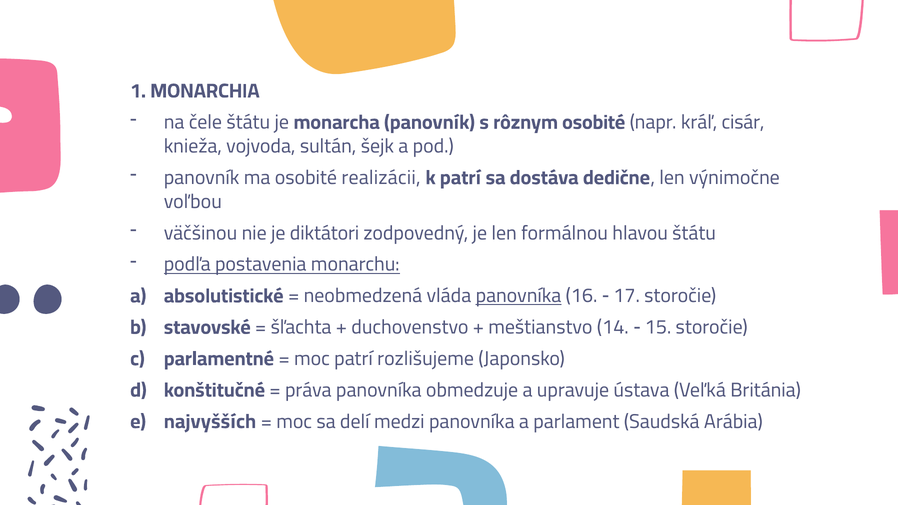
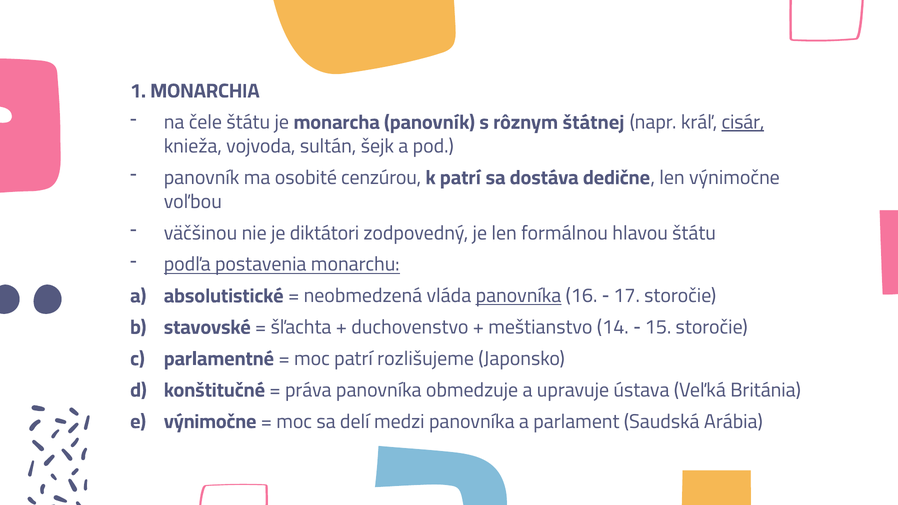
rôznym osobité: osobité -> štátnej (593, 122)
cisár underline: none -> present (743, 122)
realizácii: realizácii -> cenzúrou (381, 178)
najvyšších: najvyšších -> výnimočne (210, 422)
